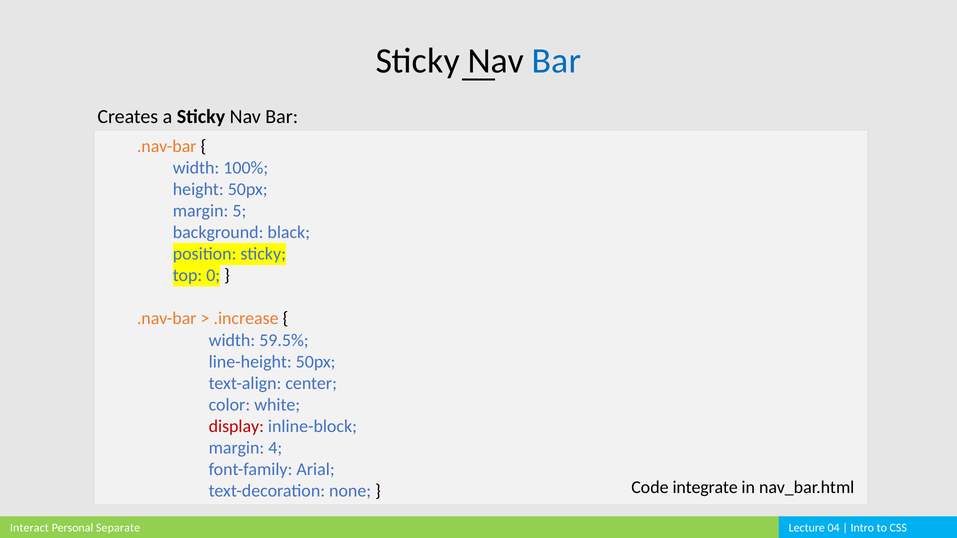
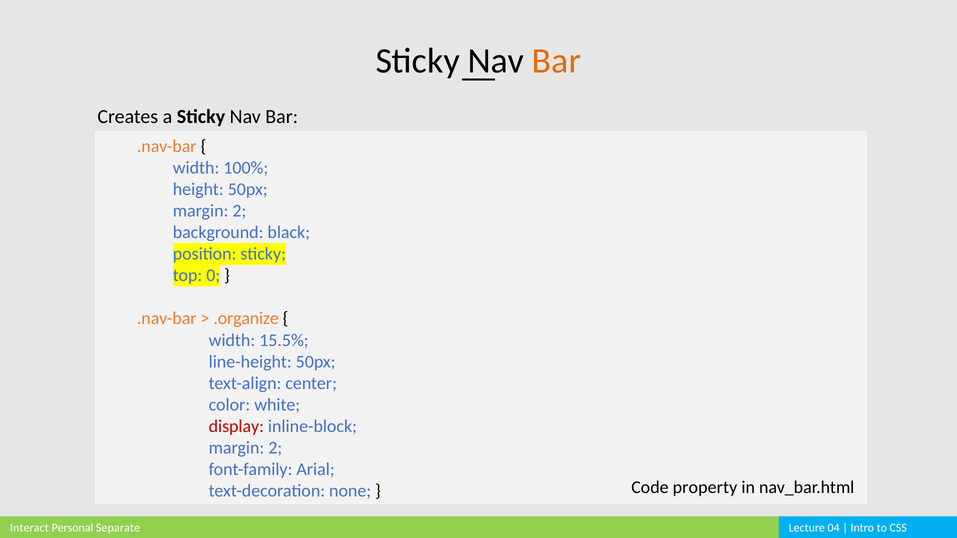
Bar colour: blue -> orange (556, 61)
5: 5 -> 2 (239, 211)
.increase: .increase -> .organize (246, 319)
59.5%: 59.5% -> 15.5% (284, 340)
4: 4 -> 2 (275, 448)
integrate: integrate -> property (705, 487)
